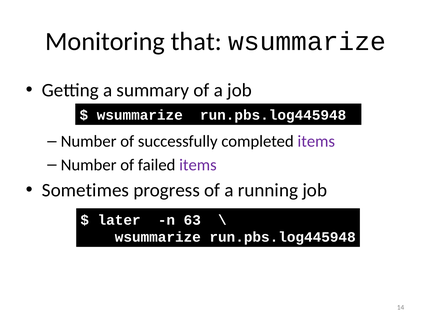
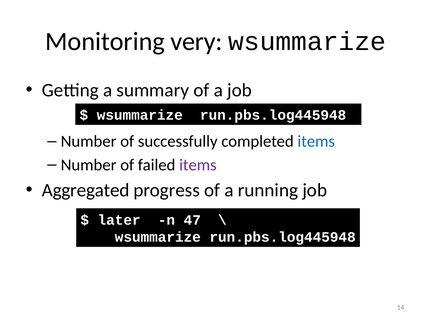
that: that -> very (197, 42)
items colour: purple -> blue (316, 142)
Sometimes: Sometimes -> Aggregated (86, 191)
63: 63 -> 47 (192, 220)
